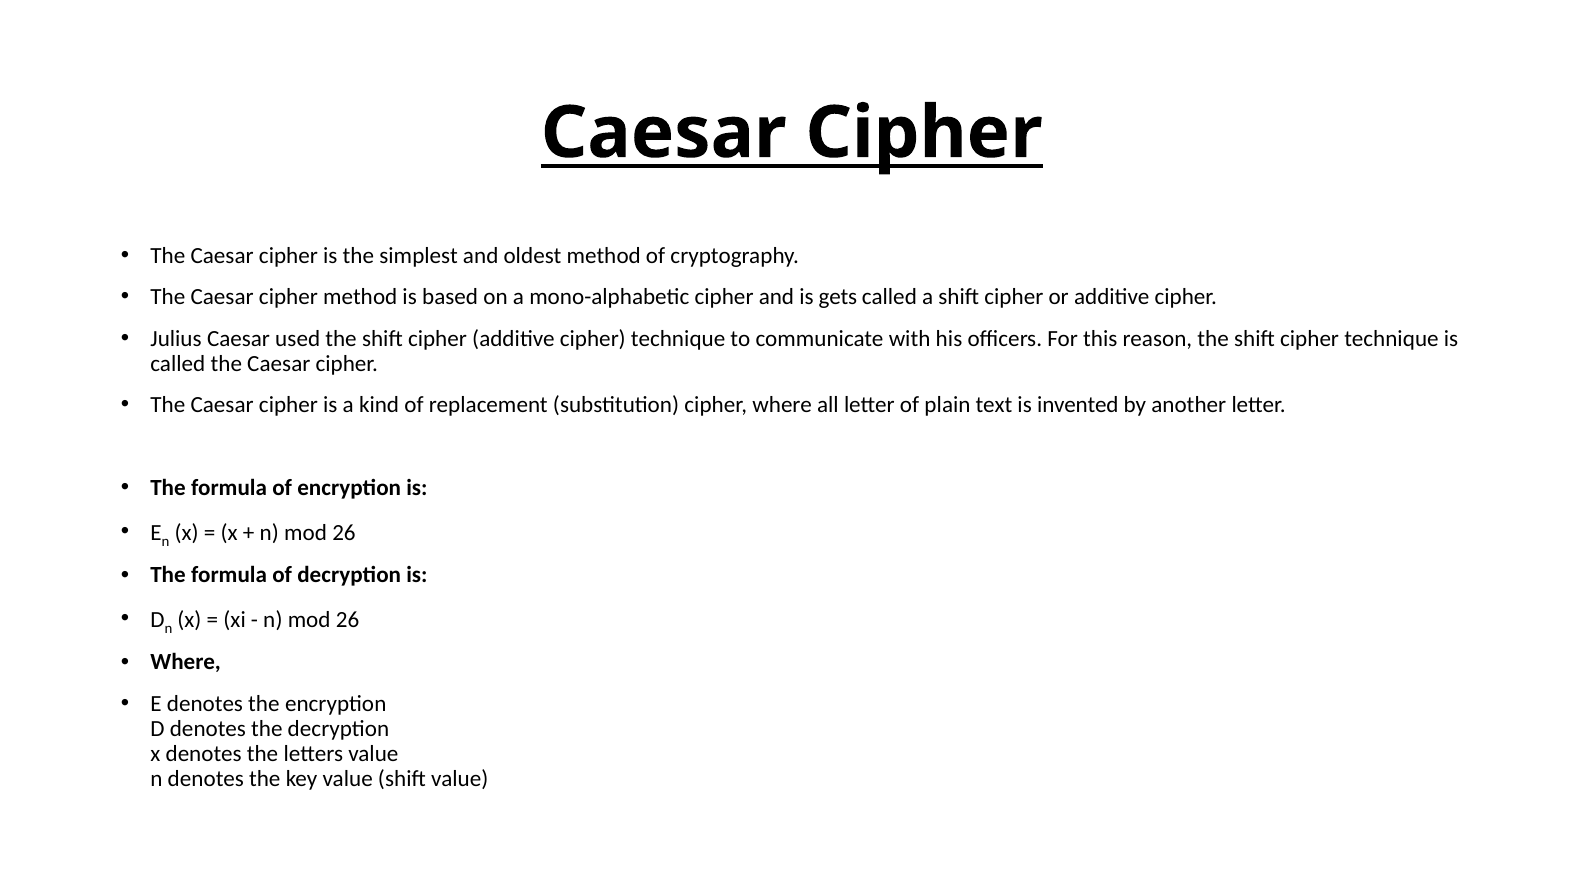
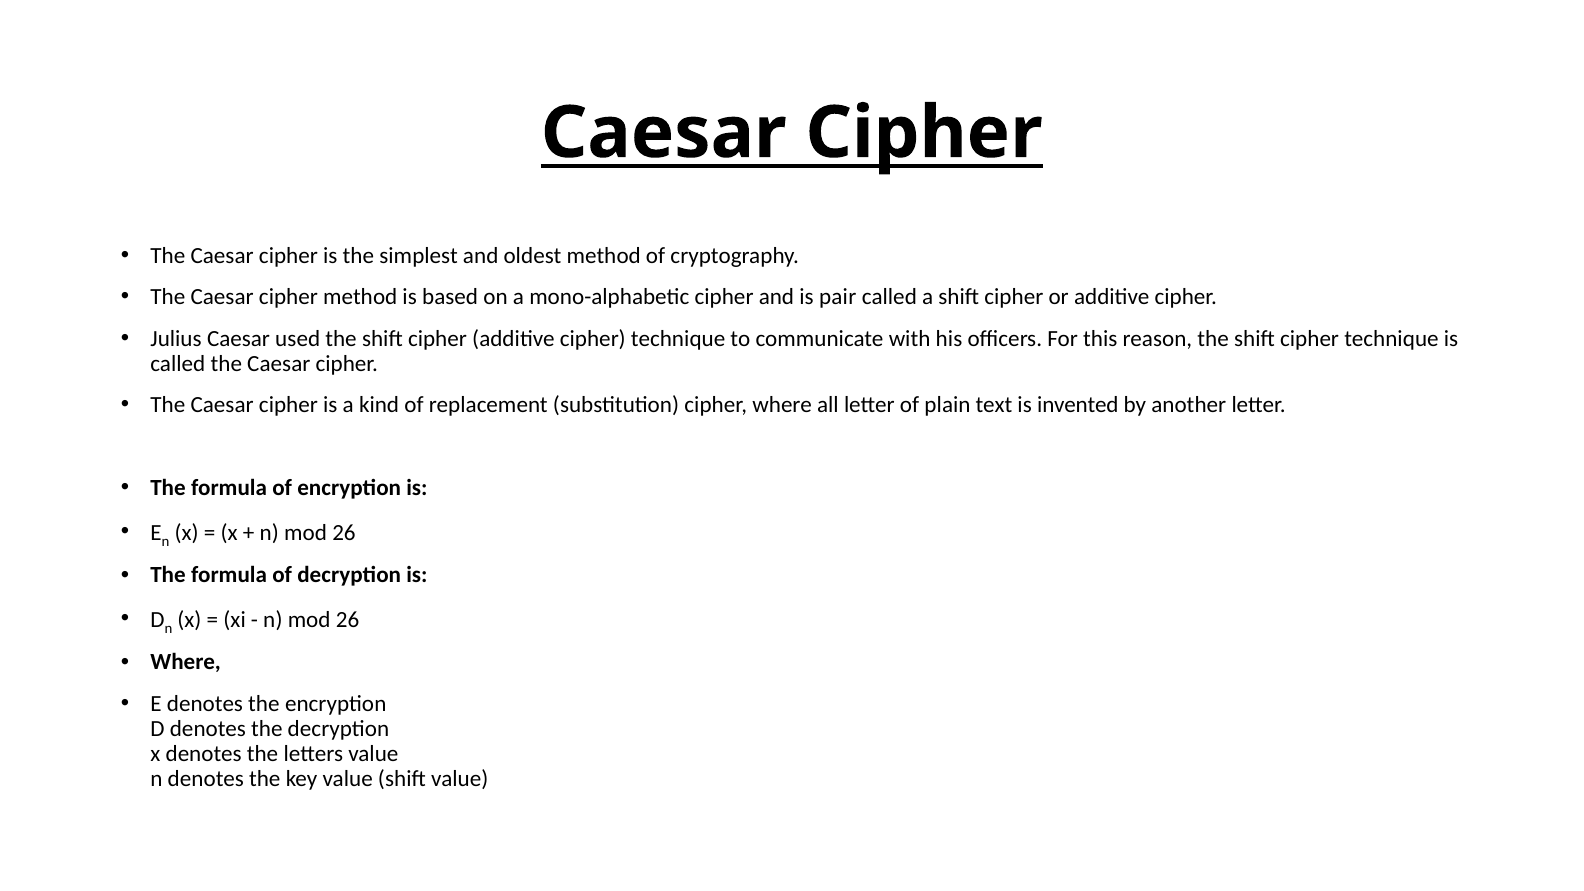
gets: gets -> pair (838, 297)
